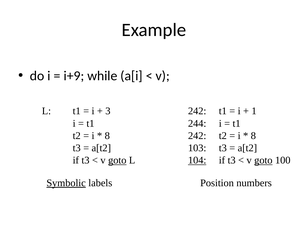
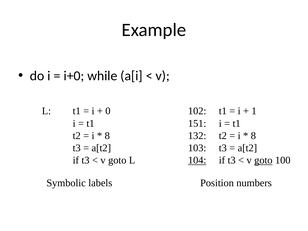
i+9: i+9 -> i+0 (74, 76)
3: 3 -> 0 (108, 111)
242: 242 -> 102 (197, 111)
244: 244 -> 151 (197, 123)
242: 242 -> 132 (197, 136)
goto underline: present -> none (117, 160)
Symbolic underline: present -> none (66, 183)
